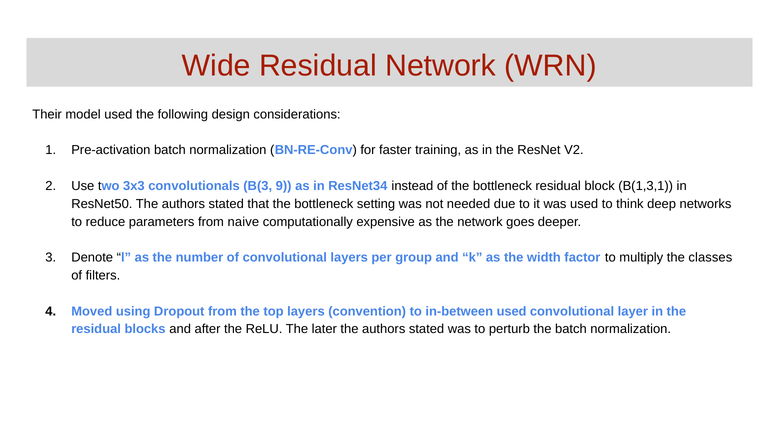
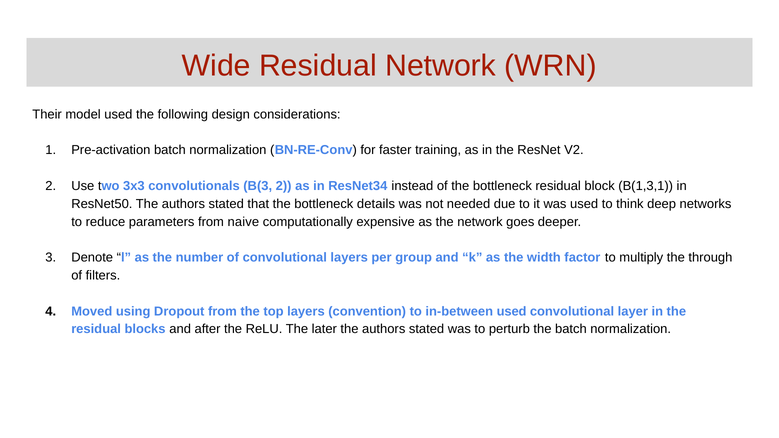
B(3 9: 9 -> 2 (284, 186)
setting: setting -> details (376, 204)
classes: classes -> through (710, 258)
